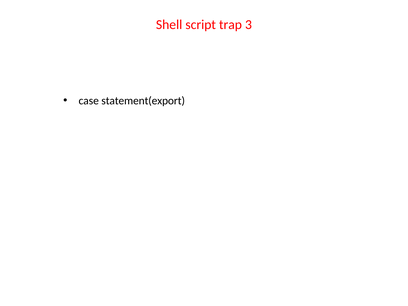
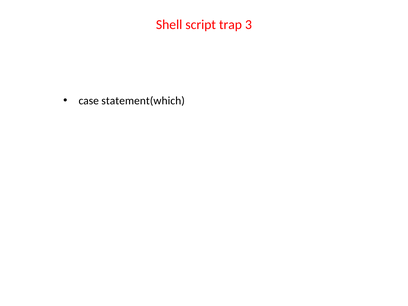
statement(export: statement(export -> statement(which (143, 101)
